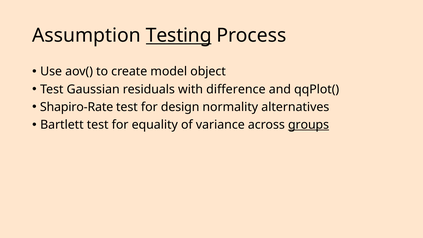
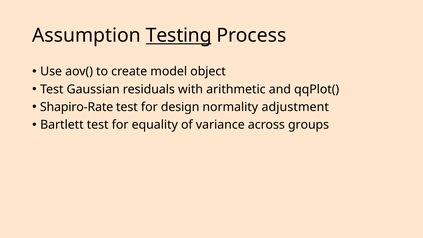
difference: difference -> arithmetic (236, 89)
alternatives: alternatives -> adjustment (295, 107)
groups underline: present -> none (309, 125)
